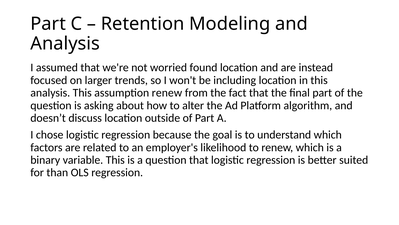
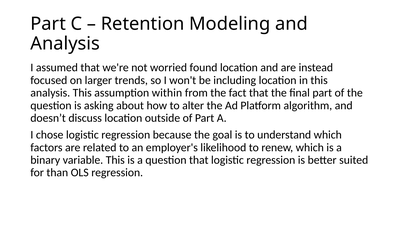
assumption renew: renew -> within (167, 93)
